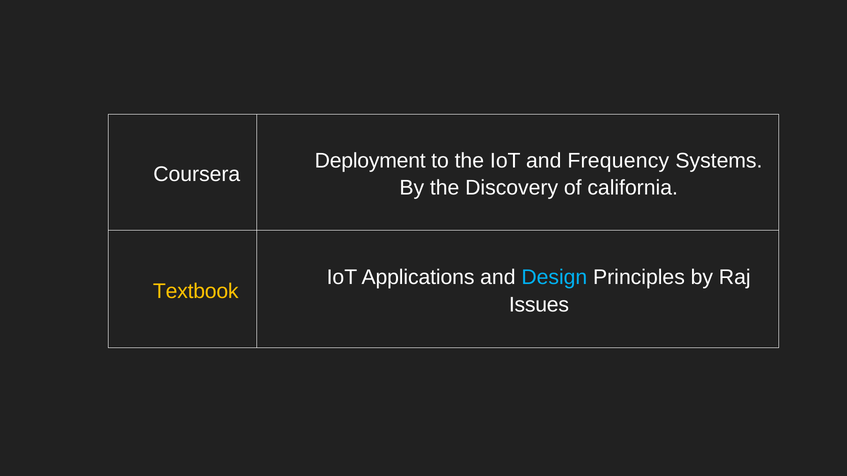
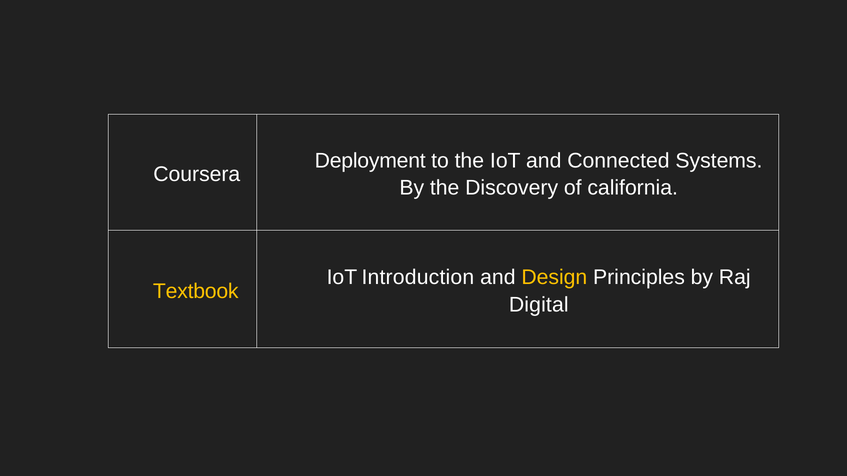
Frequency: Frequency -> Connected (618, 161)
Applications: Applications -> Introduction (418, 278)
Design colour: light blue -> yellow (554, 278)
Issues: Issues -> Digital (539, 305)
